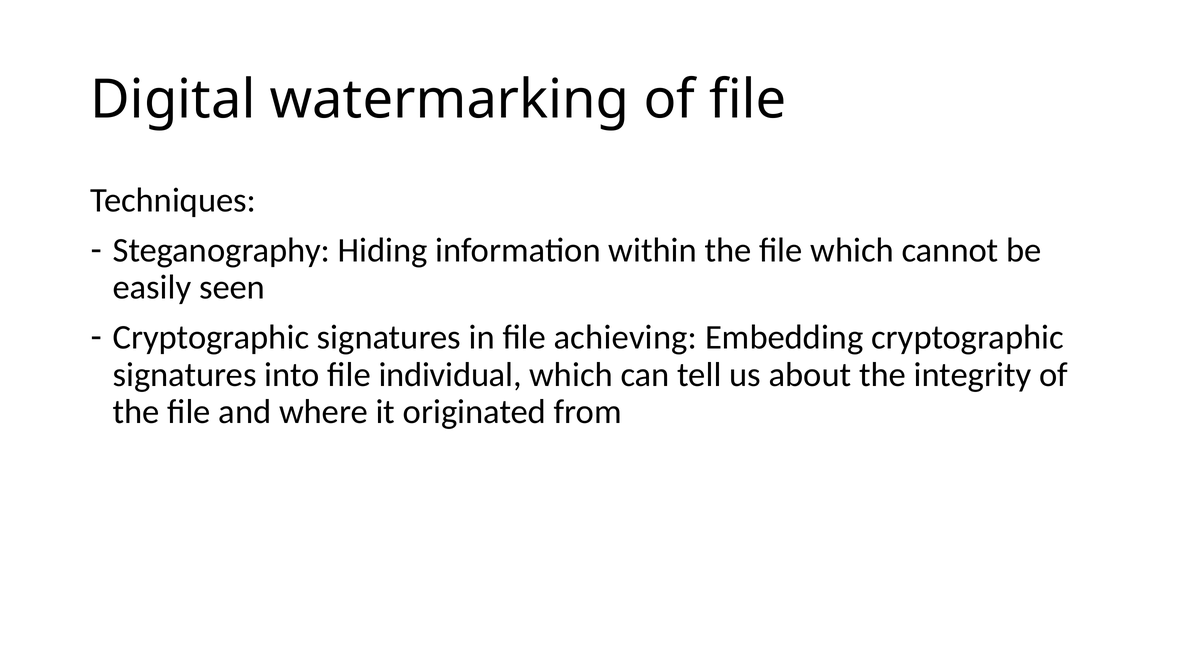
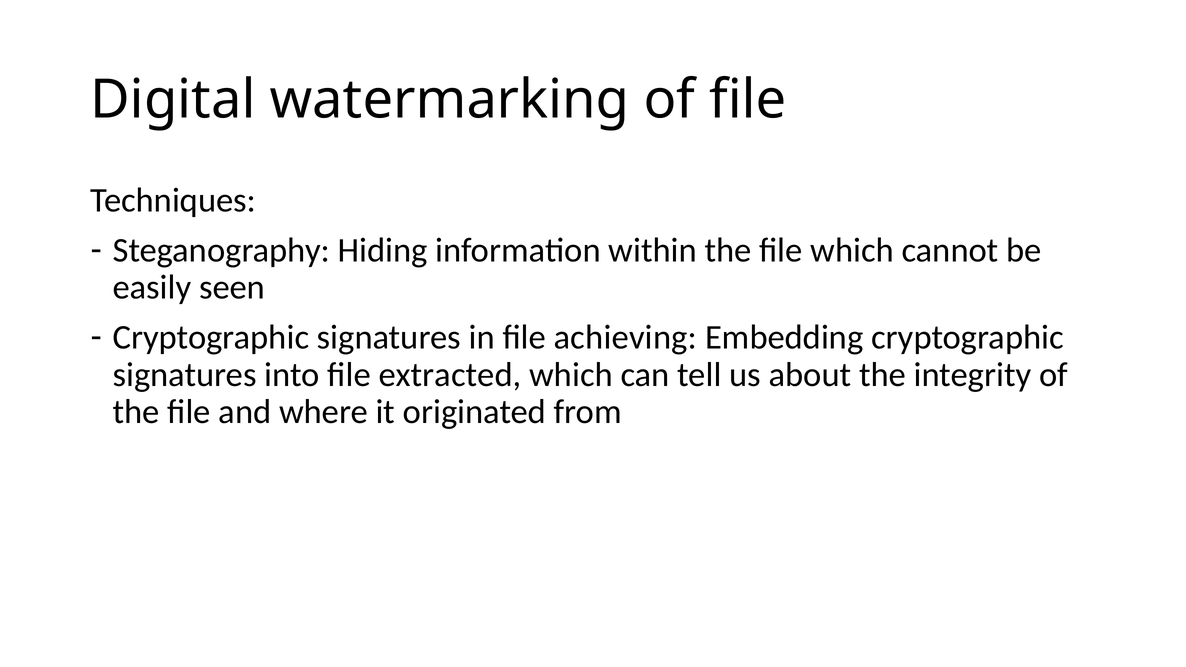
individual: individual -> extracted (450, 375)
